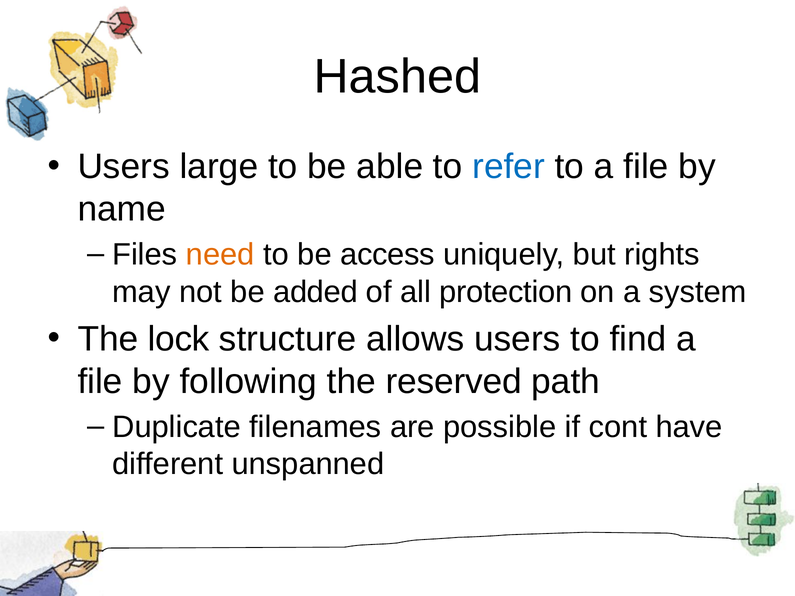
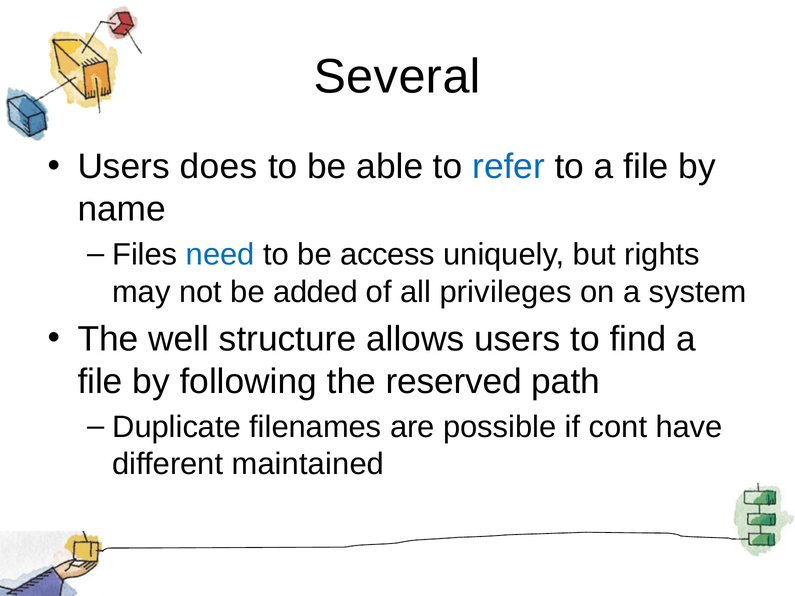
Hashed: Hashed -> Several (397, 77)
large: large -> does (219, 167)
need colour: orange -> blue (220, 255)
protection: protection -> privileges (506, 292)
lock: lock -> well (179, 339)
unspanned: unspanned -> maintained (308, 464)
